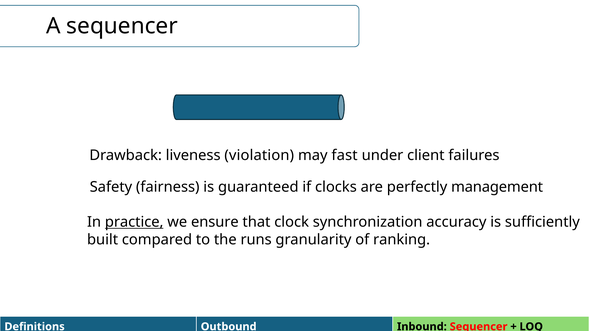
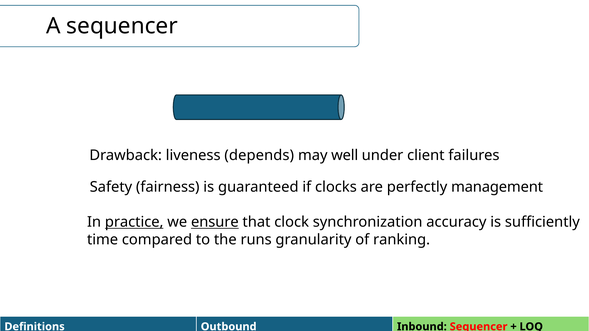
violation: violation -> depends (259, 155)
fast: fast -> well (345, 155)
ensure underline: none -> present (215, 222)
built: built -> time (103, 240)
